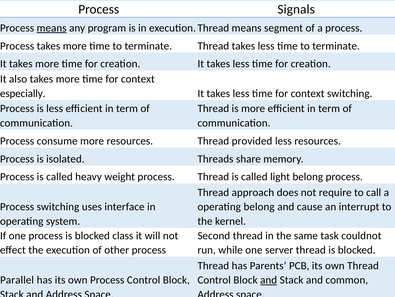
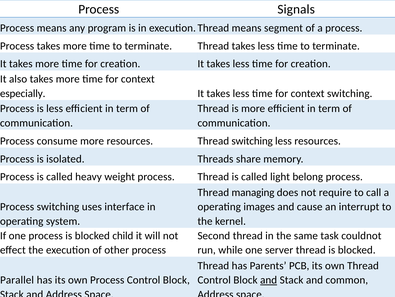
means underline: present -> none (52, 28)
Thread provided: provided -> switching (252, 141)
approach: approach -> managing (253, 192)
operating belong: belong -> images (259, 206)
class: class -> child (123, 235)
